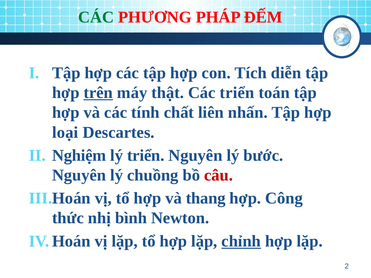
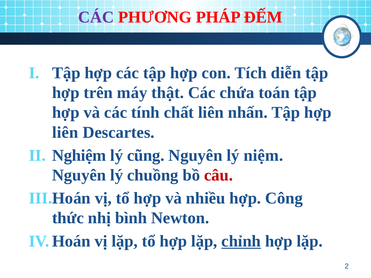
CÁC colour: green -> purple (96, 17)
trên underline: present -> none (98, 93)
Các triển: triển -> chứa (237, 93)
loại: loại -> liên (65, 132)
lý triển: triển -> cũng (146, 156)
bước: bước -> niệm (263, 156)
thang: thang -> nhiều (206, 198)
